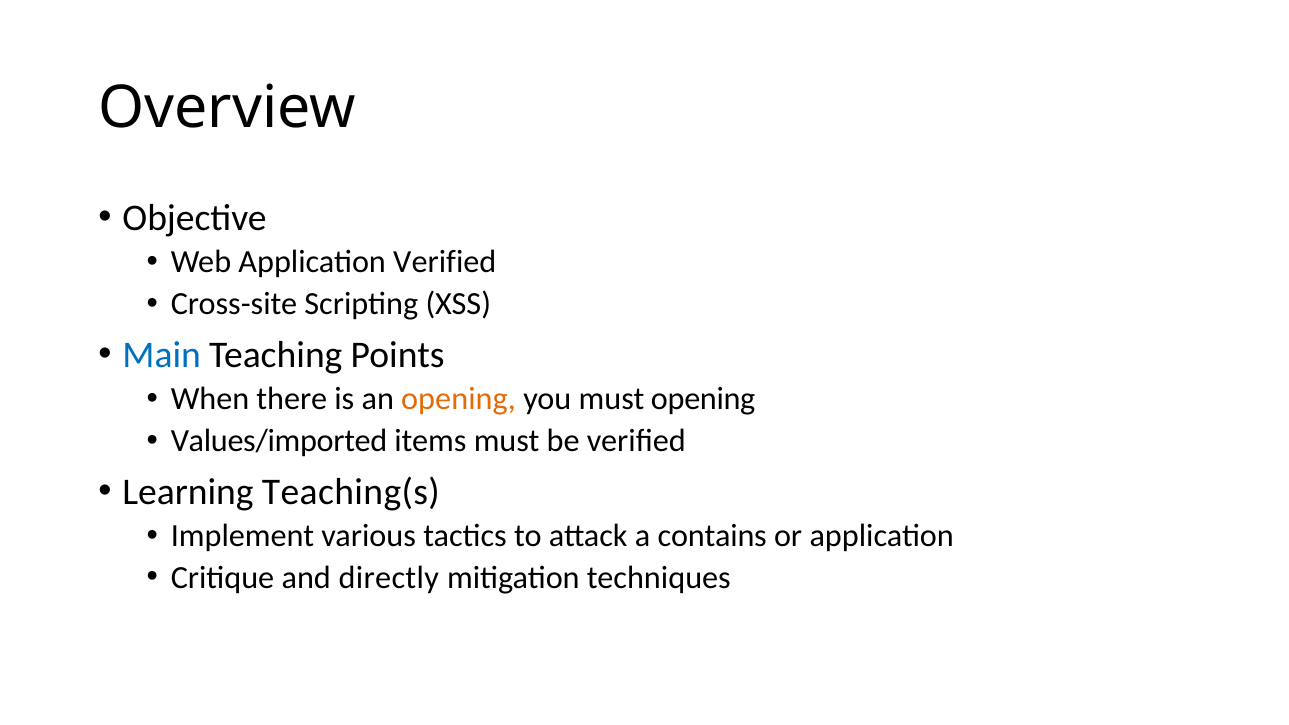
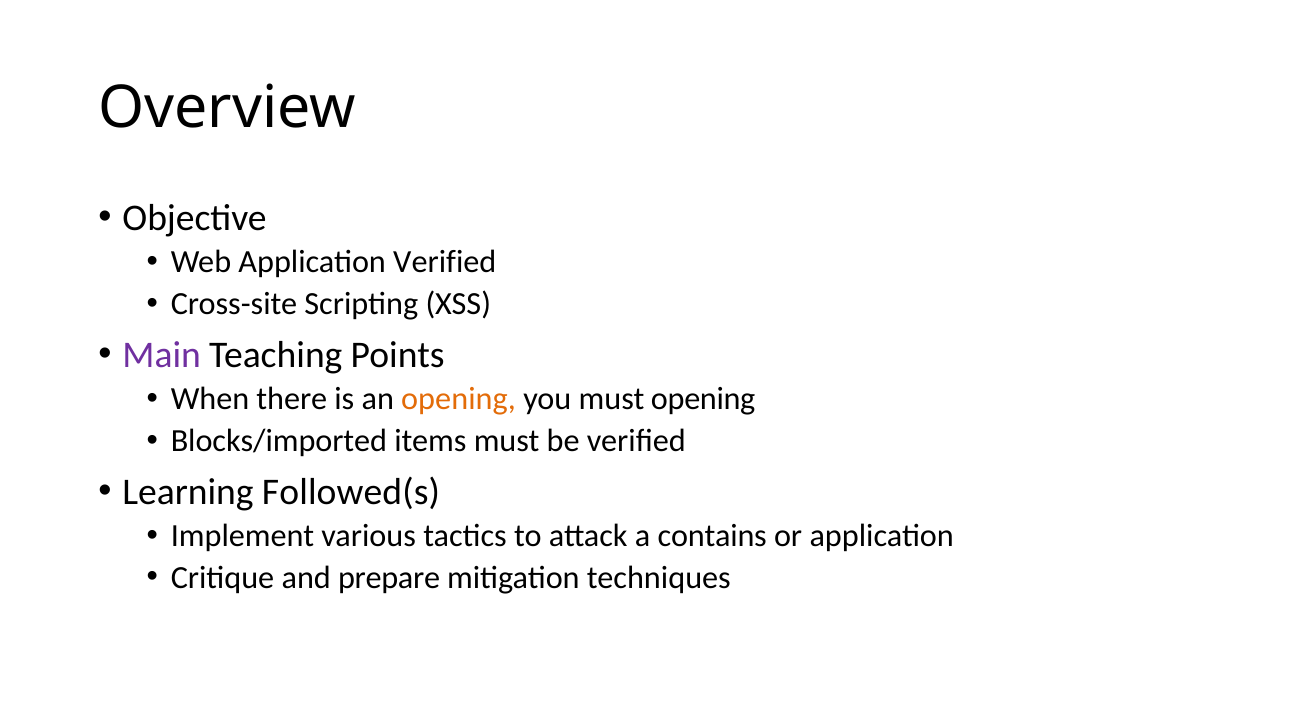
Main colour: blue -> purple (162, 355)
Values/imported: Values/imported -> Blocks/imported (279, 441)
Teaching(s: Teaching(s -> Followed(s (351, 492)
directly: directly -> prepare (389, 578)
